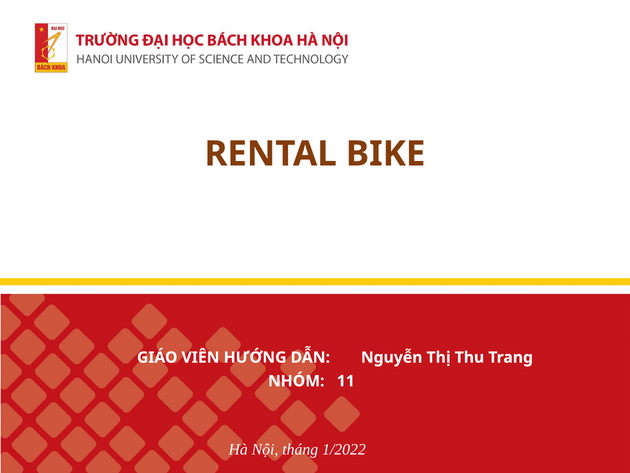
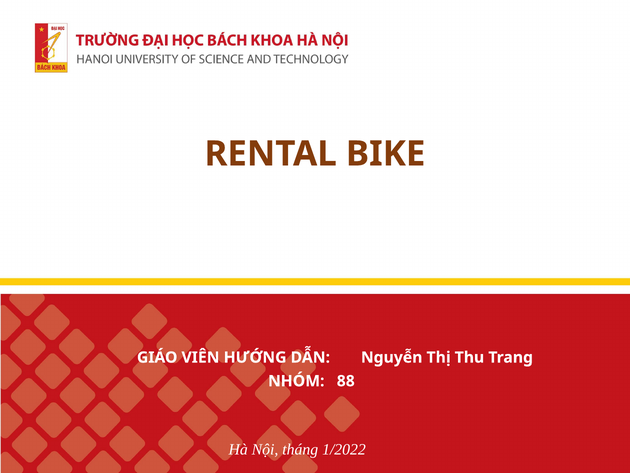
11: 11 -> 88 (346, 381)
